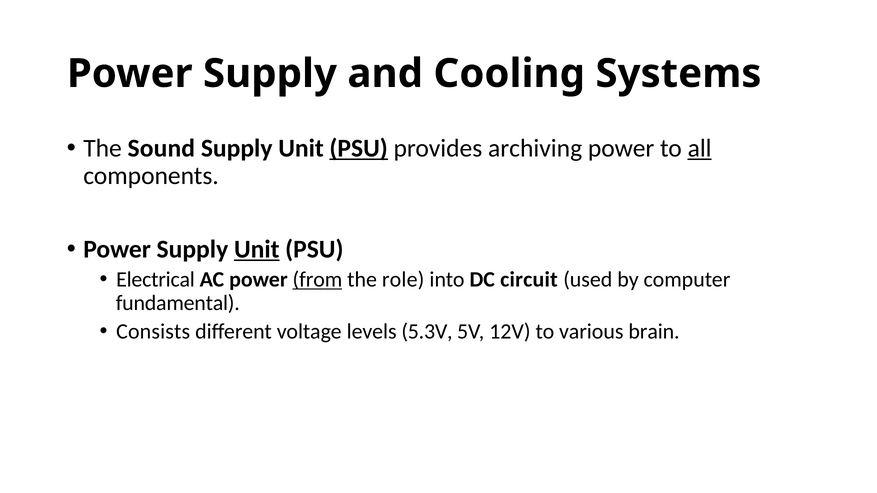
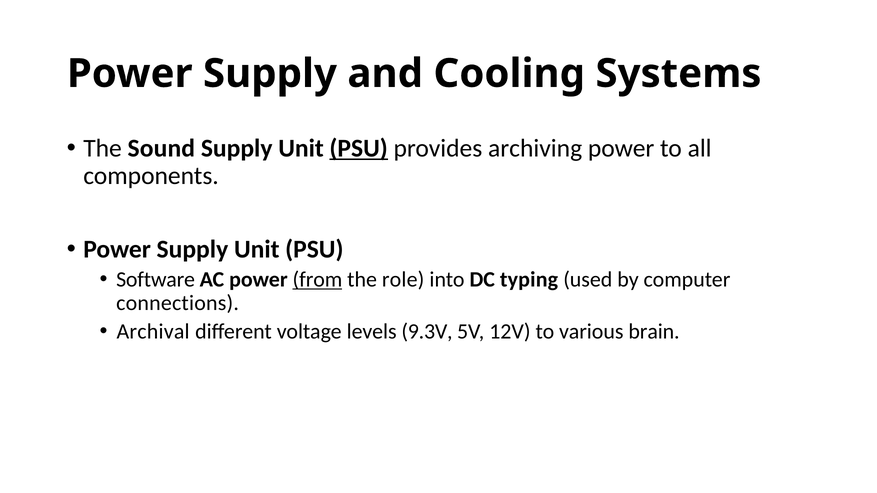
all underline: present -> none (700, 148)
Unit underline: present -> none (257, 249)
Electrical: Electrical -> Software (156, 280)
circuit: circuit -> typing (529, 280)
fundamental: fundamental -> connections (178, 303)
Consists: Consists -> Archival (153, 332)
5.3V: 5.3V -> 9.3V (427, 332)
